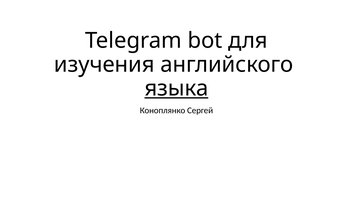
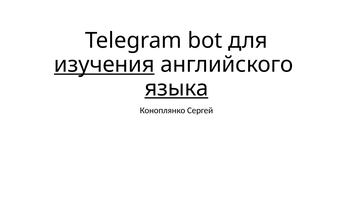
изучения underline: none -> present (104, 64)
